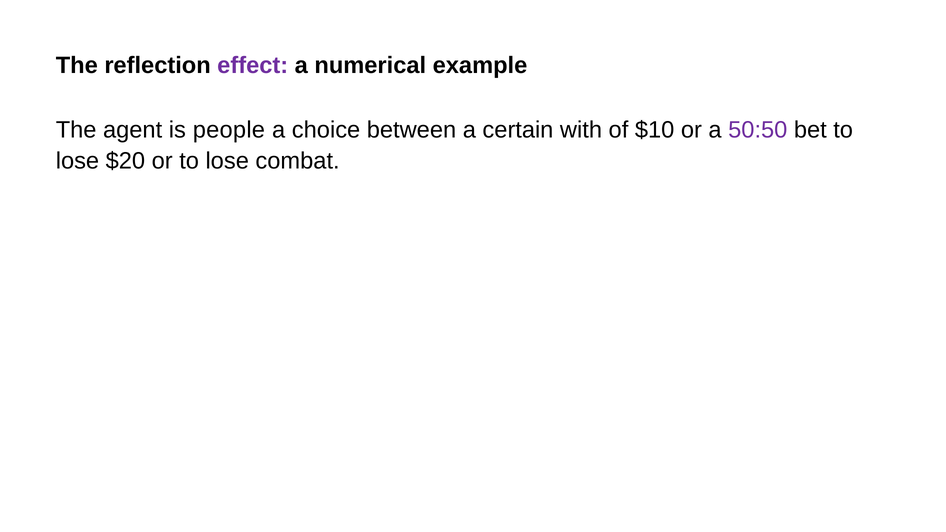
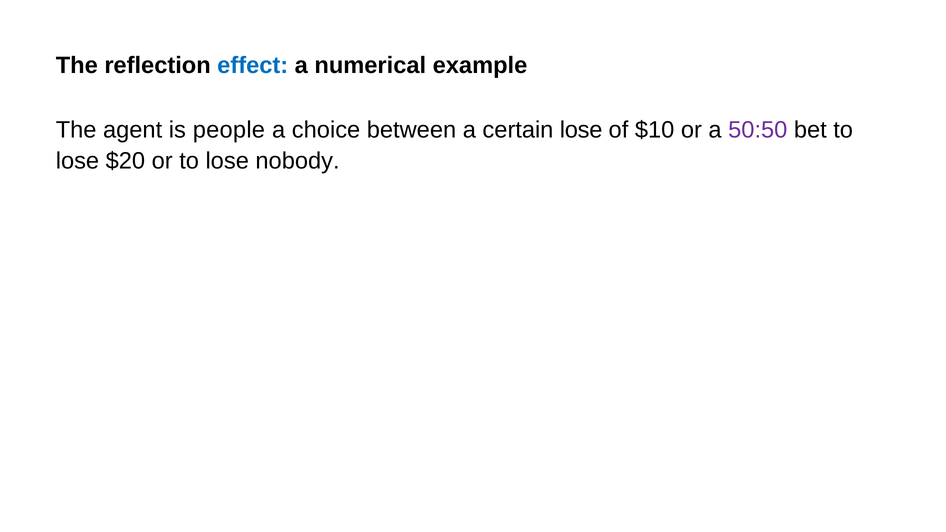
effect colour: purple -> blue (253, 66)
certain with: with -> lose (581, 130)
combat: combat -> nobody (298, 161)
